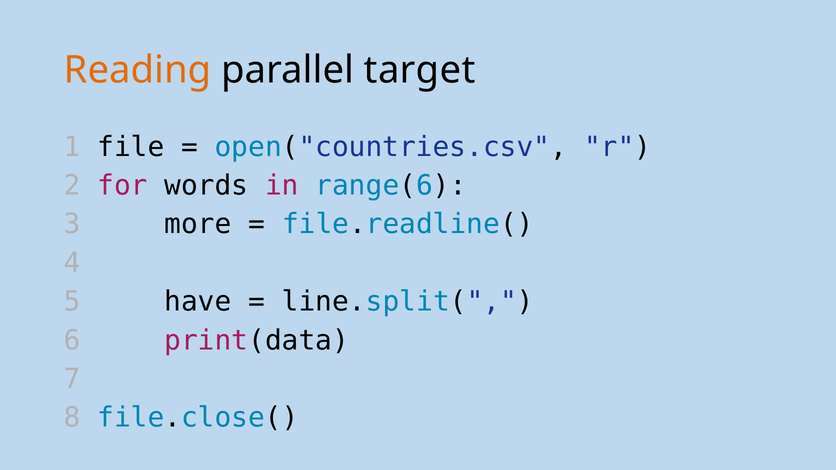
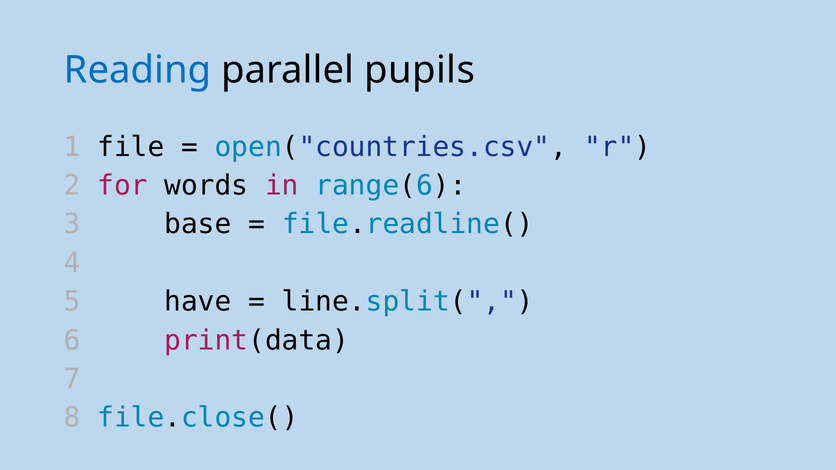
Reading colour: orange -> blue (138, 70)
target: target -> pupils (420, 70)
more: more -> base (198, 224)
